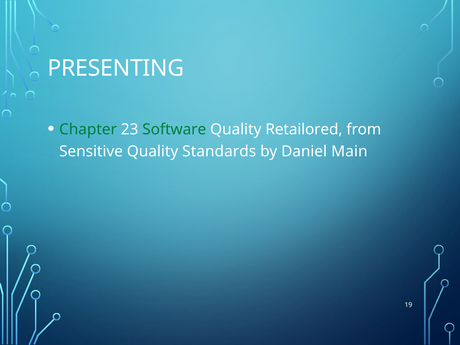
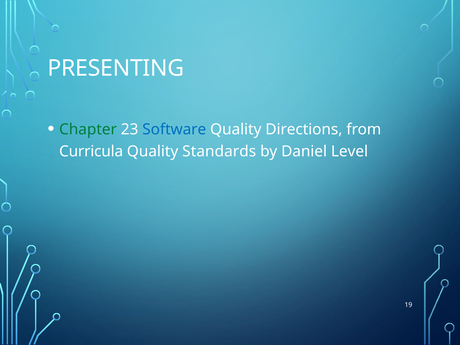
Software colour: green -> blue (174, 129)
Retailored: Retailored -> Directions (304, 129)
Sensitive: Sensitive -> Curricula (91, 152)
Main: Main -> Level (349, 152)
